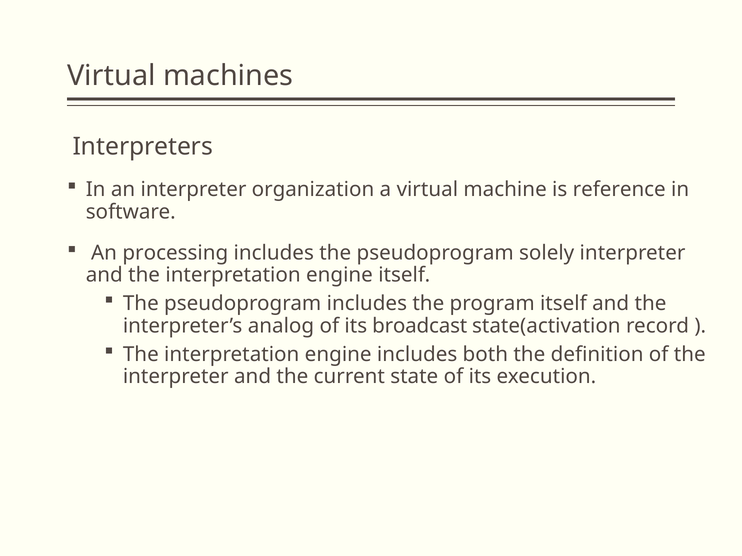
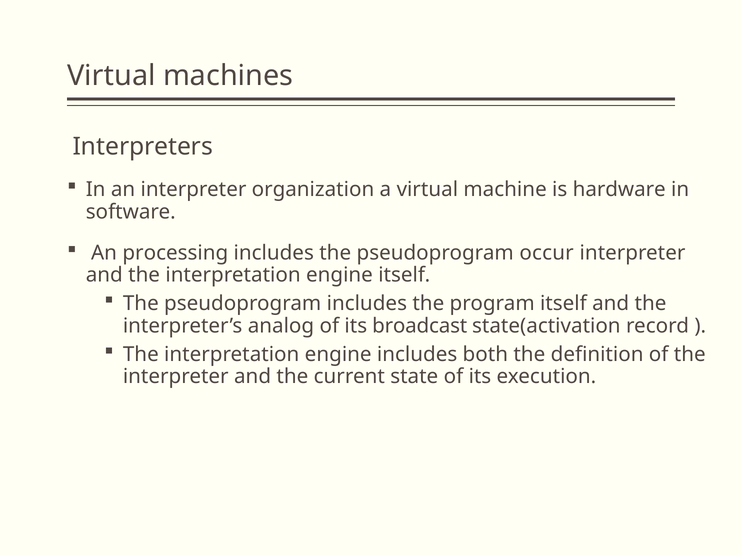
reference: reference -> hardware (619, 190)
solely: solely -> occur (547, 253)
